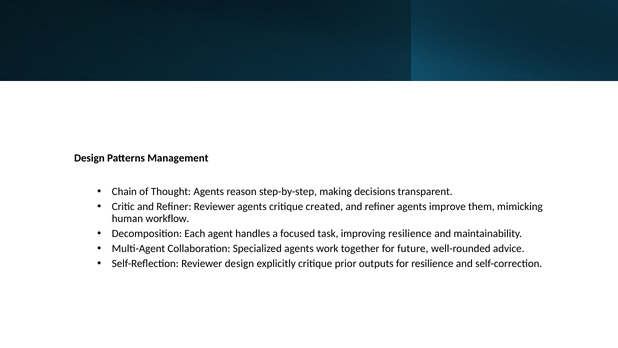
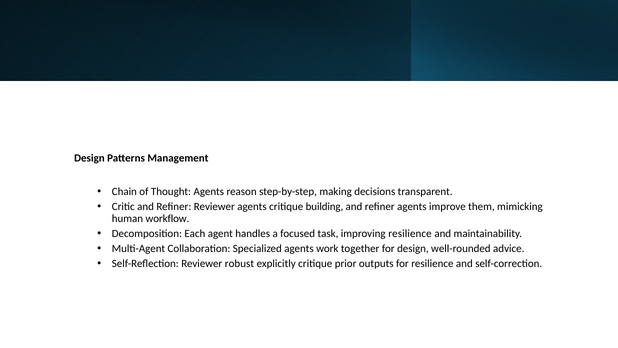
created: created -> building (324, 206)
for future: future -> design (413, 248)
Reviewer design: design -> robust (239, 263)
